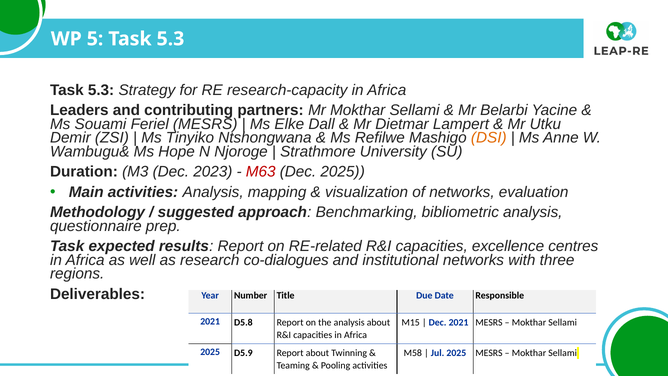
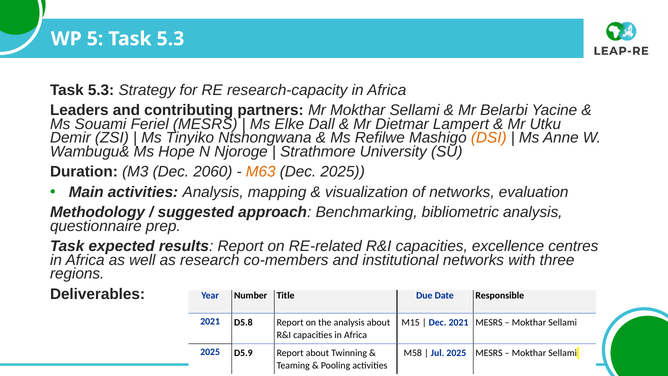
2023: 2023 -> 2060 (213, 172)
M63 colour: red -> orange (261, 172)
co-dialogues: co-dialogues -> co-members (286, 260)
